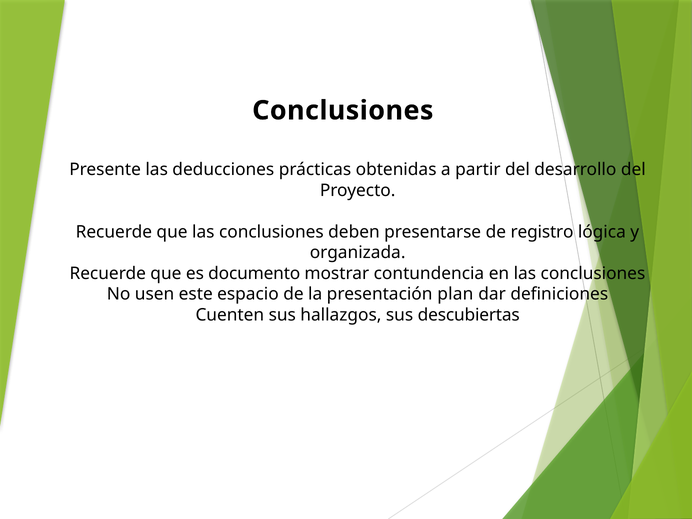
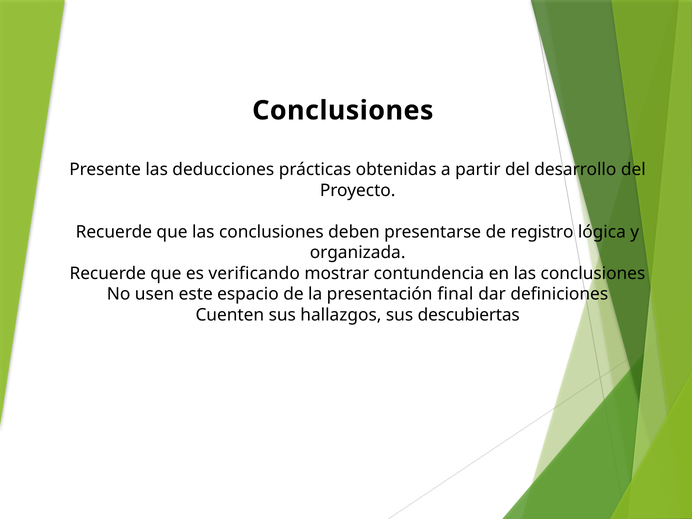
documento: documento -> verificando (254, 273)
plan: plan -> final (455, 294)
